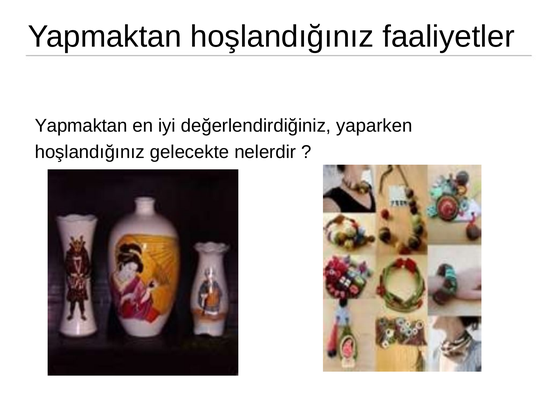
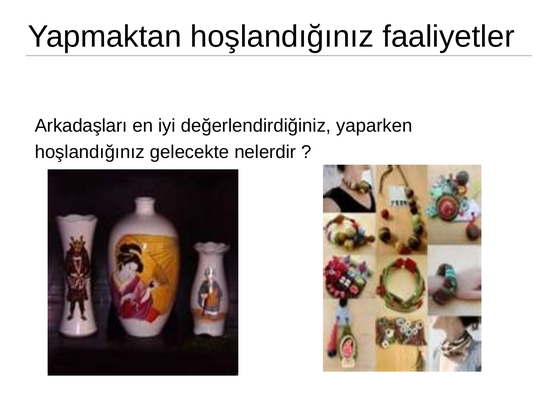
Yapmaktan: Yapmaktan -> Arkadaşları (81, 126)
